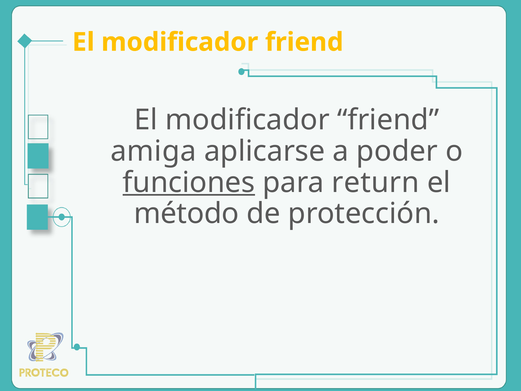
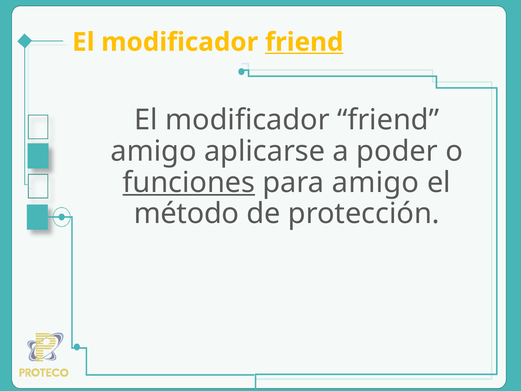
friend underline: none -> present (304, 42)
amiga: amiga -> amigo (154, 151)
para return: return -> amigo (375, 182)
